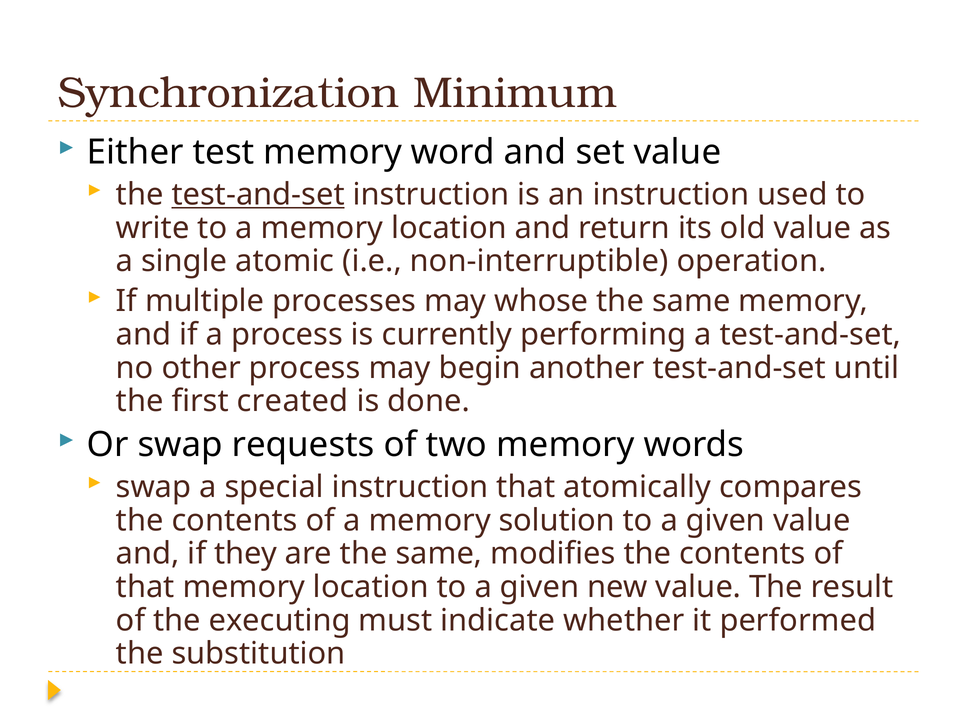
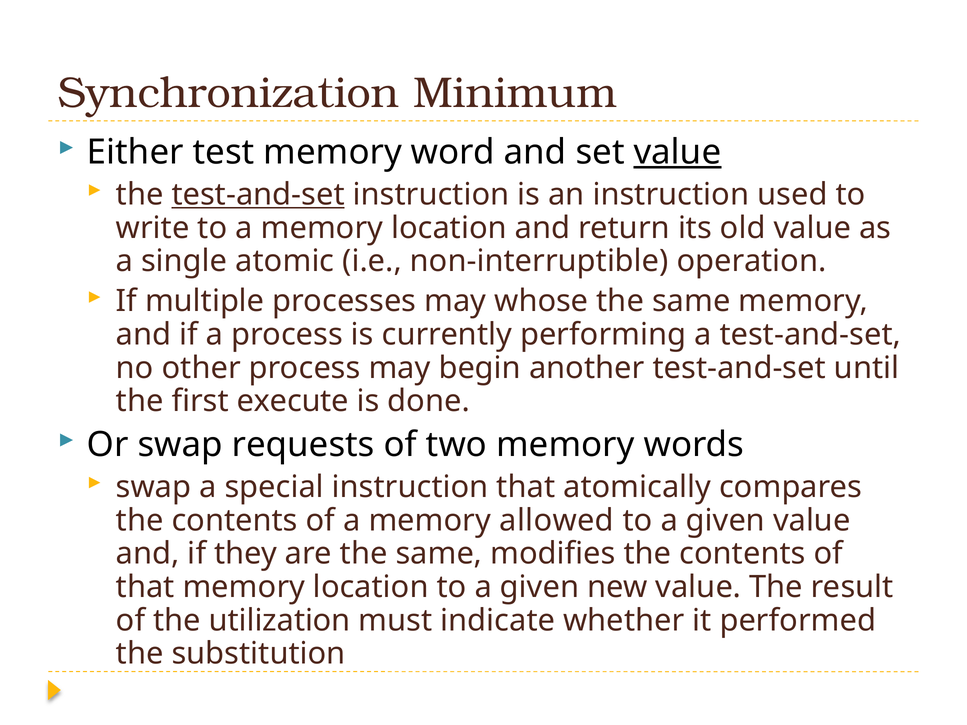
value underline: none -> present (677, 152)
created: created -> execute (293, 401)
solution: solution -> allowed (557, 521)
executing: executing -> utilization (280, 621)
